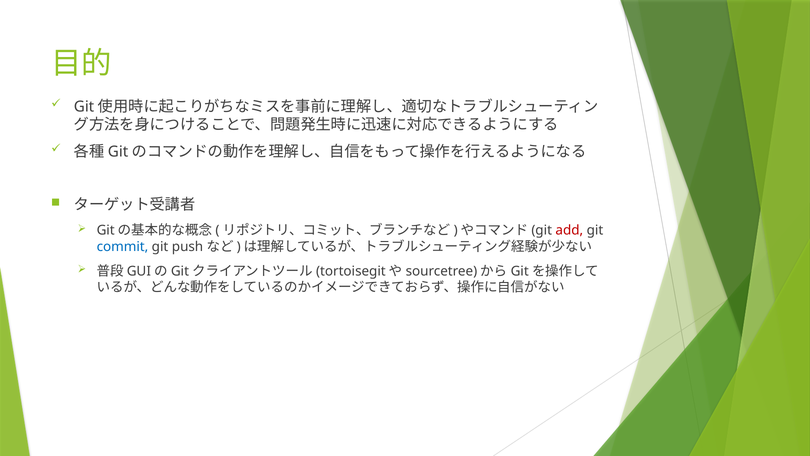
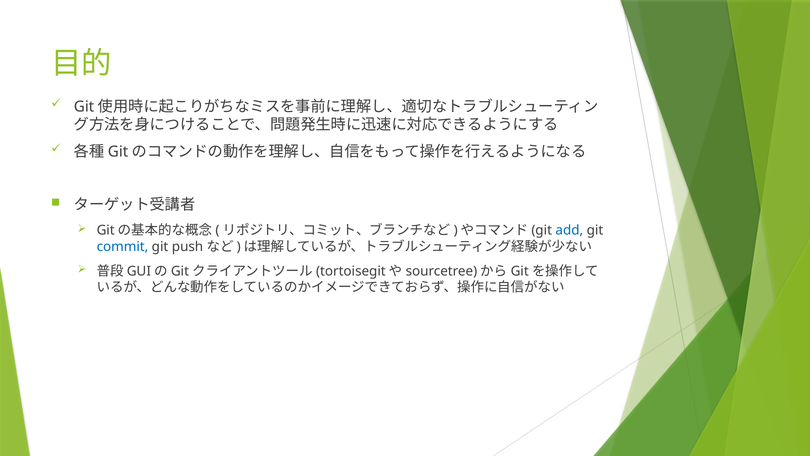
add colour: red -> blue (569, 230)
